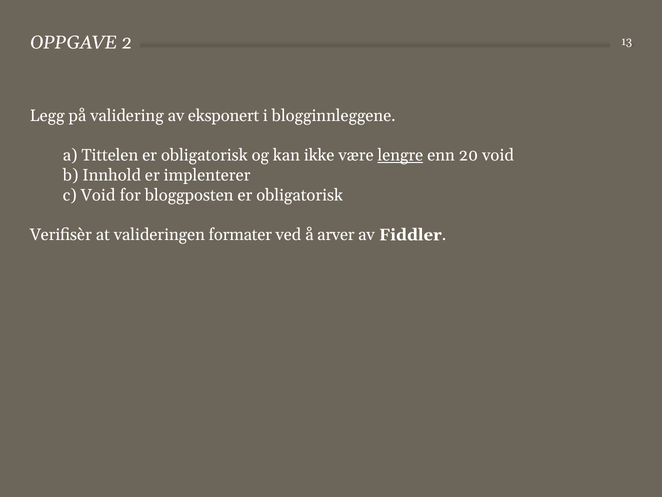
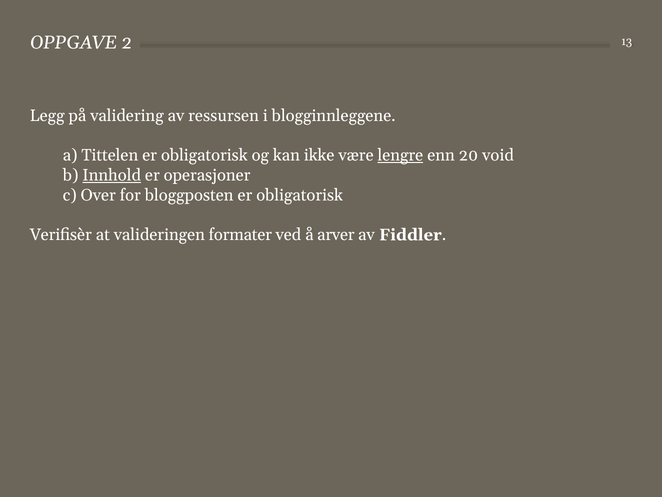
eksponert: eksponert -> ressursen (224, 115)
Innhold underline: none -> present (112, 175)
implenterer: implenterer -> operasjoner (207, 175)
c Void: Void -> Over (98, 195)
